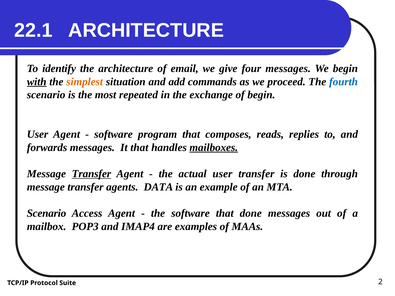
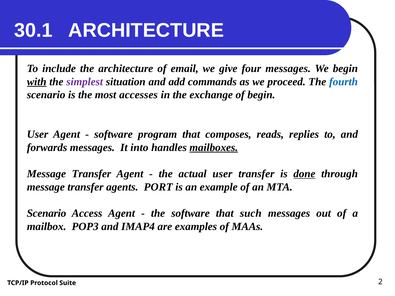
22.1: 22.1 -> 30.1 (33, 30)
identify: identify -> include (59, 69)
simplest colour: orange -> purple (85, 82)
repeated: repeated -> accesses (138, 95)
It that: that -> into (139, 148)
Transfer underline: present -> none (91, 174)
done underline: none -> present (304, 174)
DATA: DATA -> PORT (158, 187)
that done: done -> such (251, 213)
